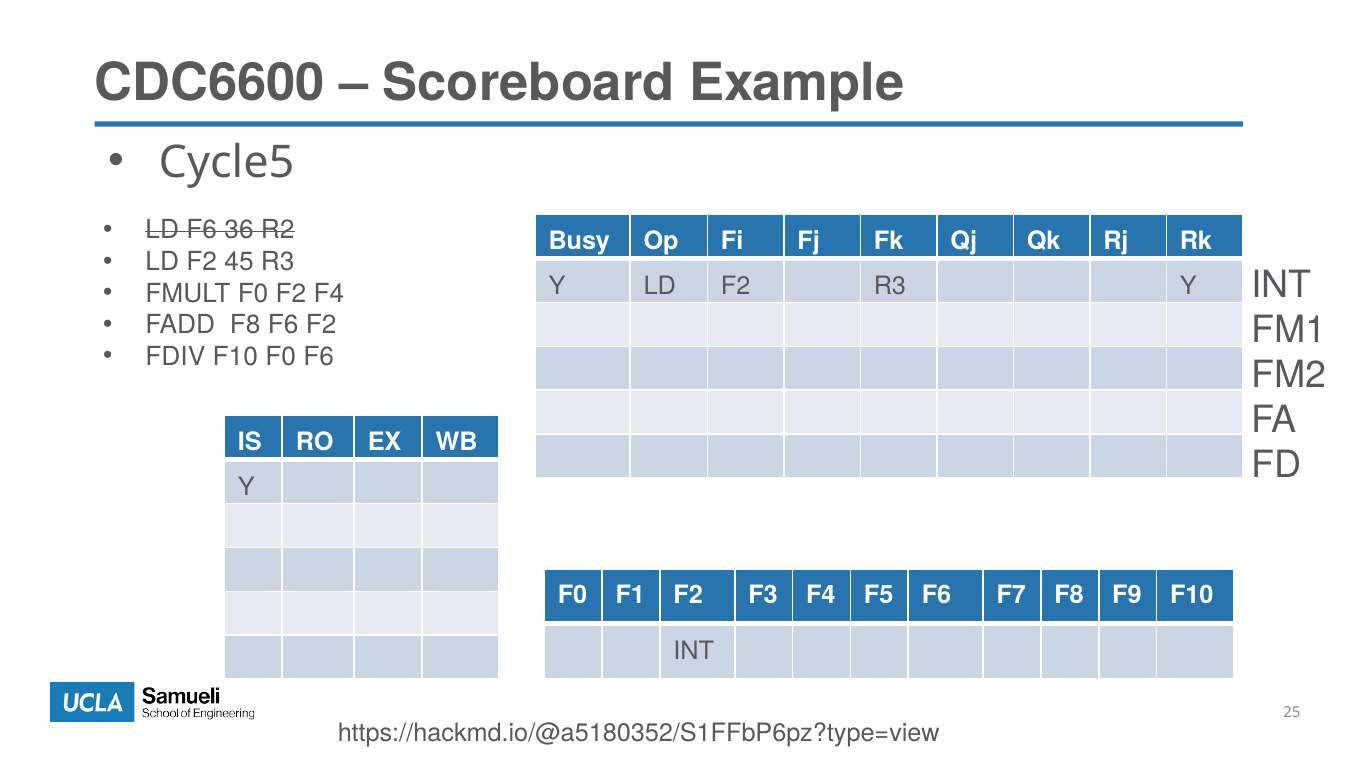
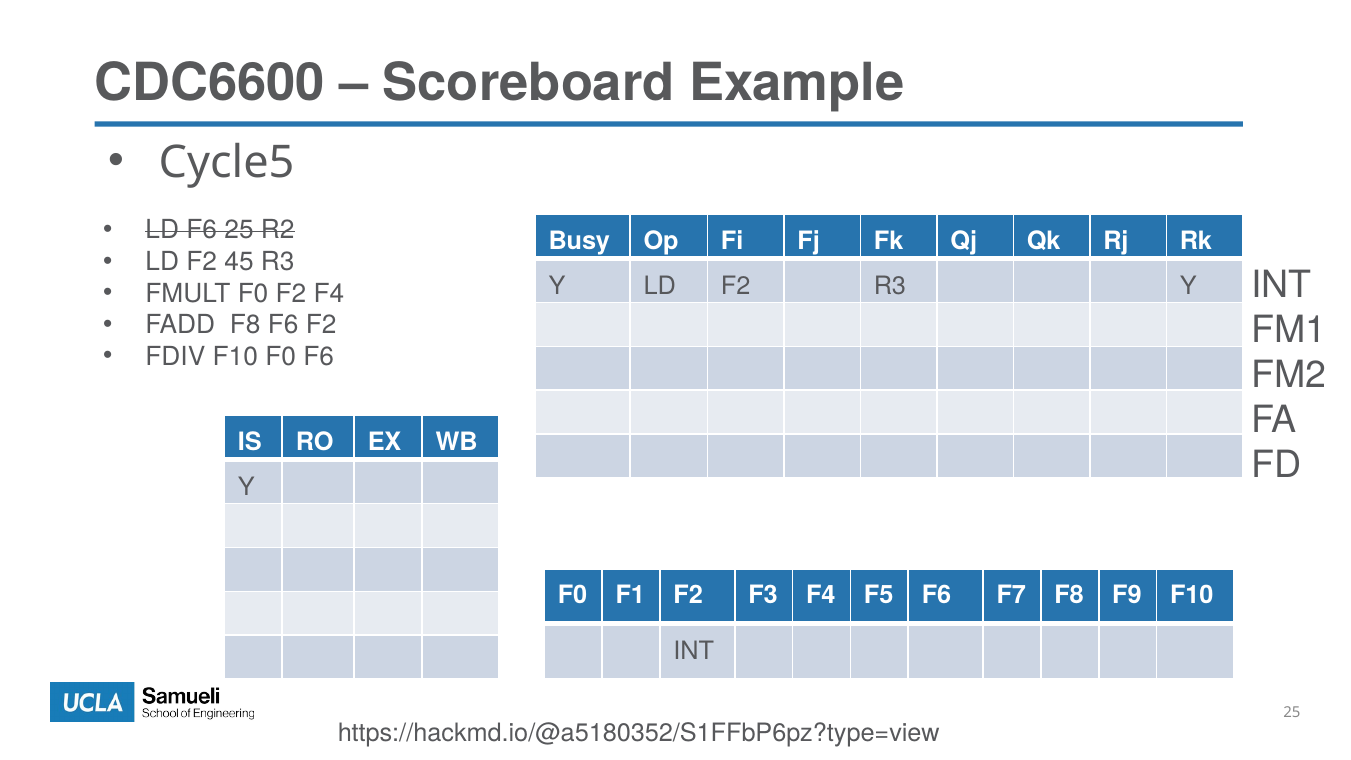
F6 36: 36 -> 25 (239, 230)
